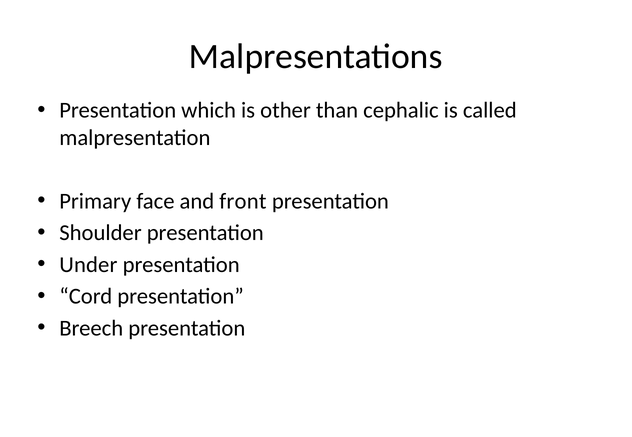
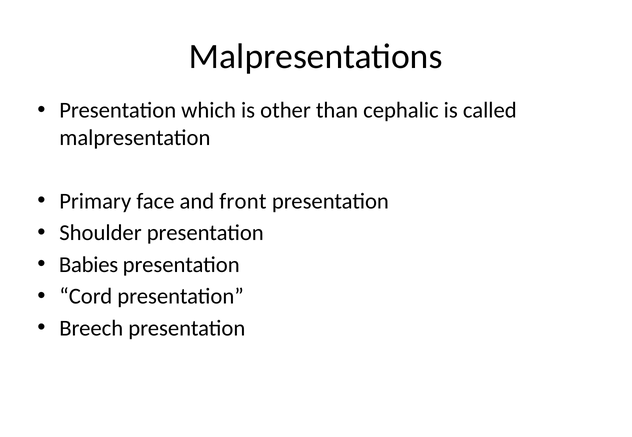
Under: Under -> Babies (89, 265)
